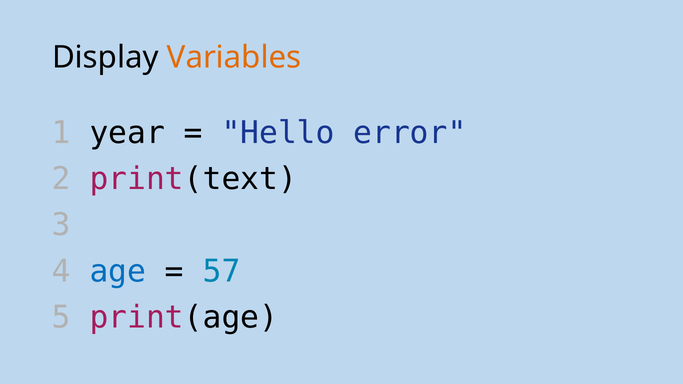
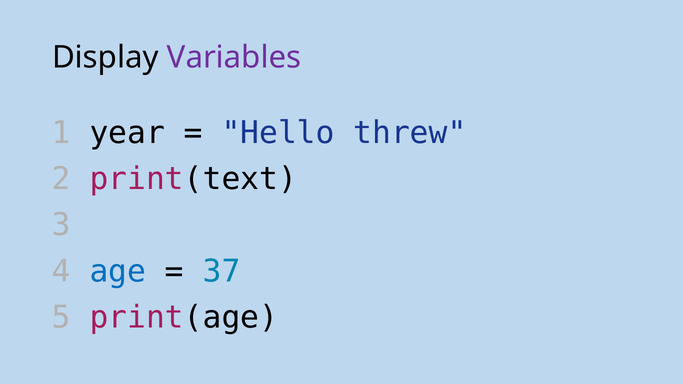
Variables colour: orange -> purple (234, 57)
error: error -> threw (410, 133)
57: 57 -> 37 (222, 271)
